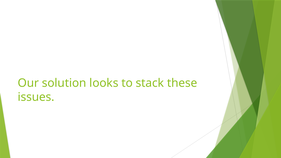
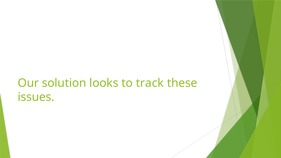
stack: stack -> track (150, 83)
